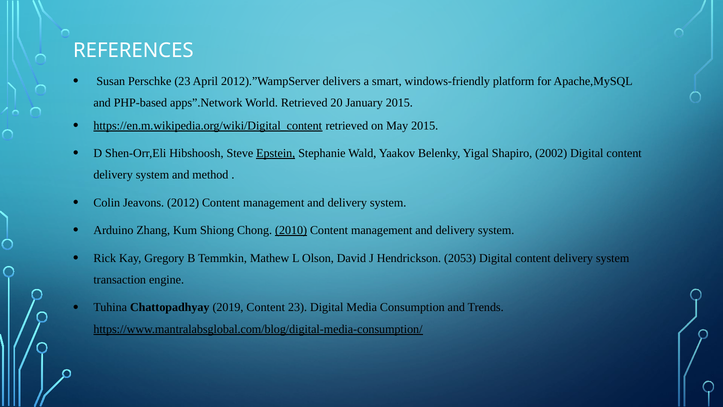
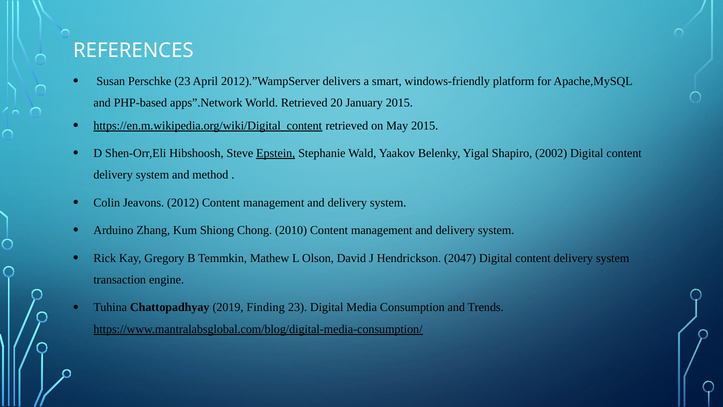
2010 underline: present -> none (291, 230)
2053: 2053 -> 2047 (460, 258)
2019 Content: Content -> Finding (266, 307)
